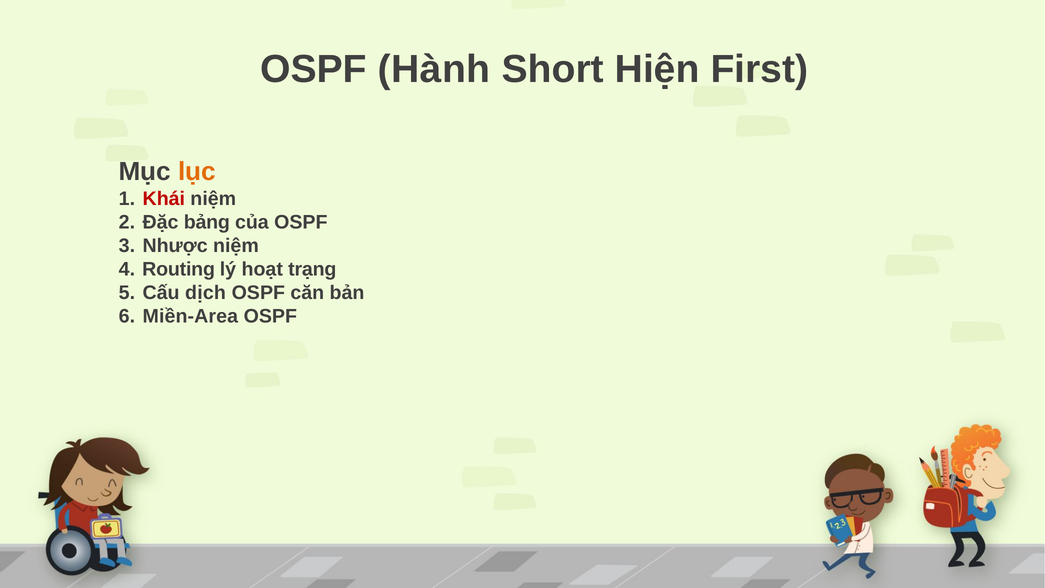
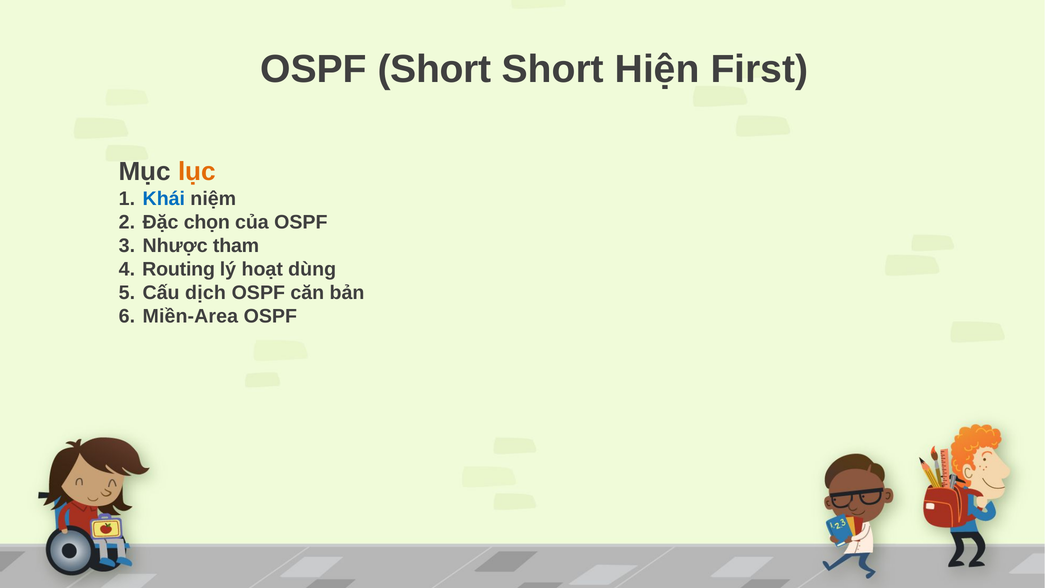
OSPF Hành: Hành -> Short (434, 69)
Khái colour: red -> blue (164, 199)
bảng: bảng -> chọn (207, 222)
Nhược niệm: niệm -> tham (236, 246)
trạng: trạng -> dùng (312, 269)
